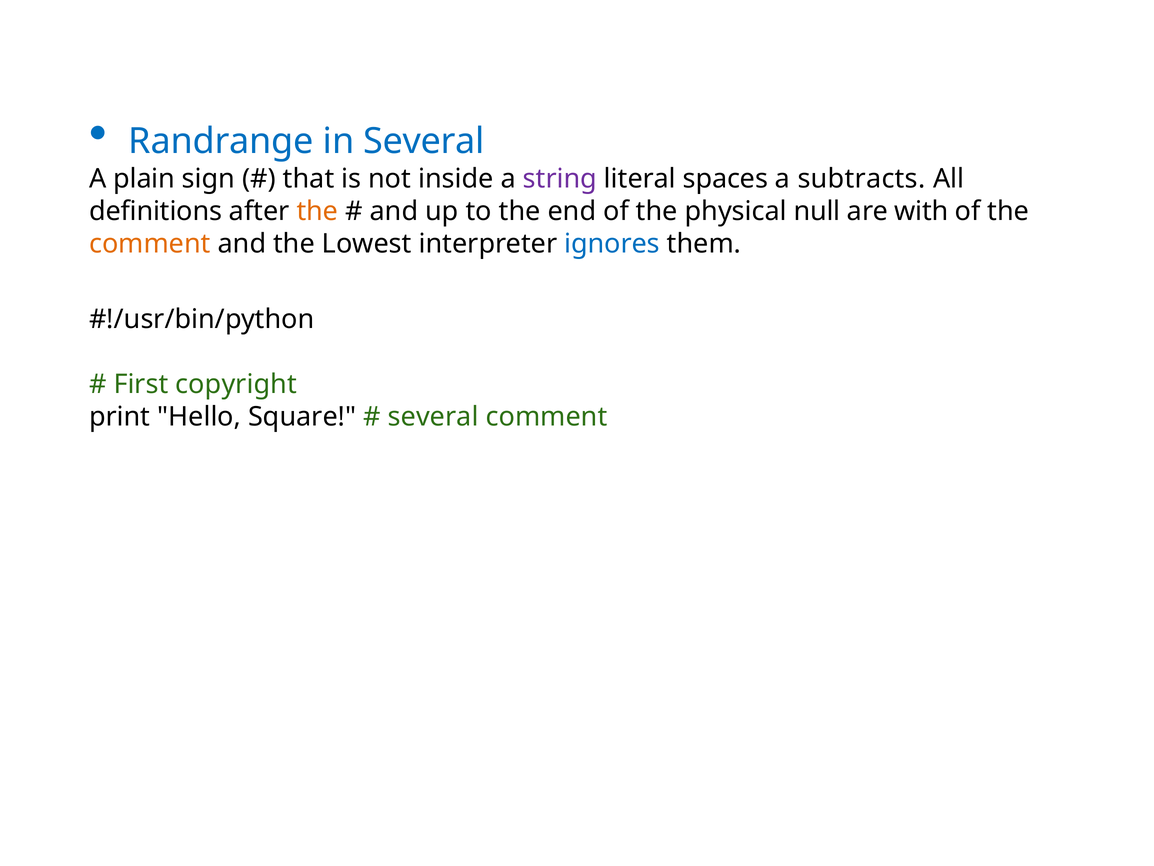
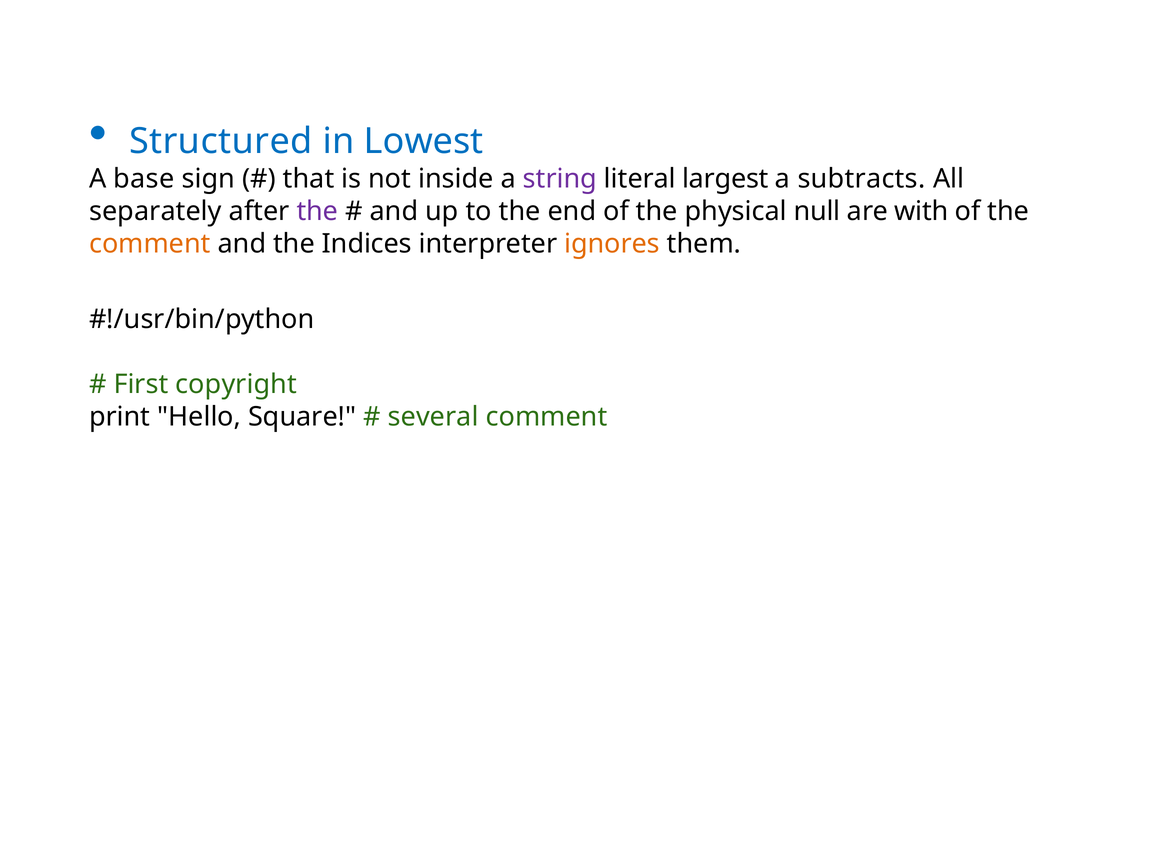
Randrange: Randrange -> Structured (221, 141)
in Several: Several -> Lowest (424, 141)
plain: plain -> base (144, 179)
spaces: spaces -> largest (725, 179)
definitions: definitions -> separately (155, 211)
the colour: orange -> purple (317, 211)
Lowest: Lowest -> Indices (367, 244)
ignores colour: blue -> orange (612, 244)
